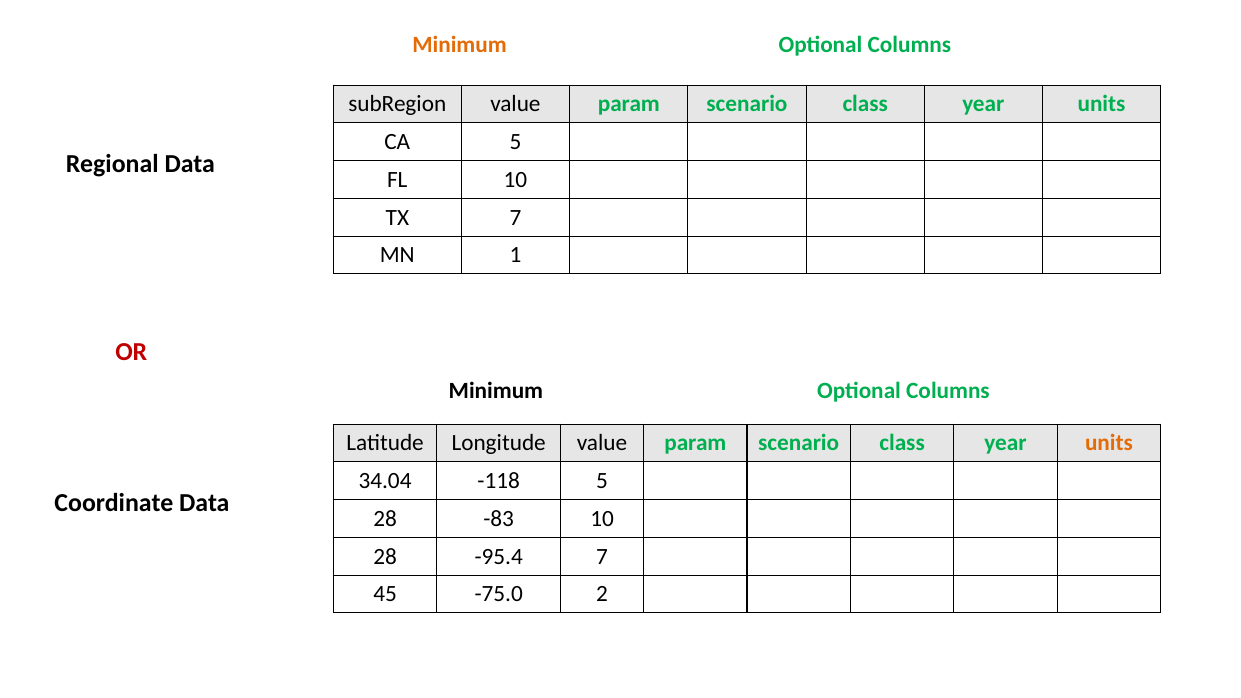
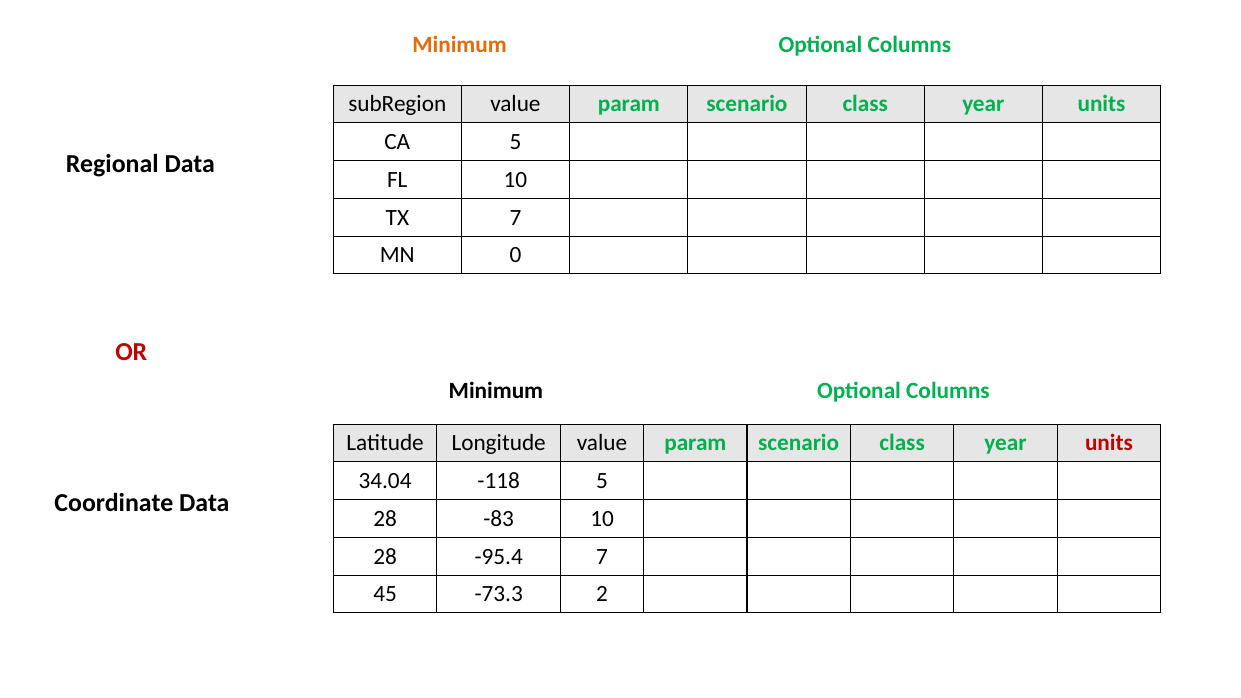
1: 1 -> 0 (515, 255)
units colour: orange -> red (1109, 443)
-75.0: -75.0 -> -73.3 (499, 594)
